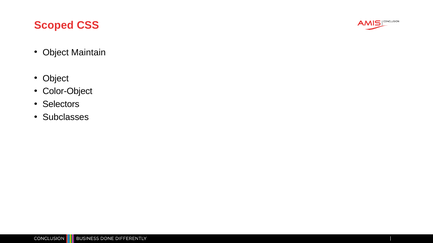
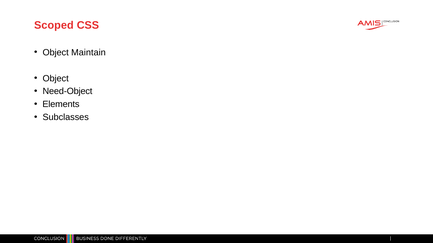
Color-Object: Color-Object -> Need-Object (68, 92)
Selectors: Selectors -> Elements (61, 105)
